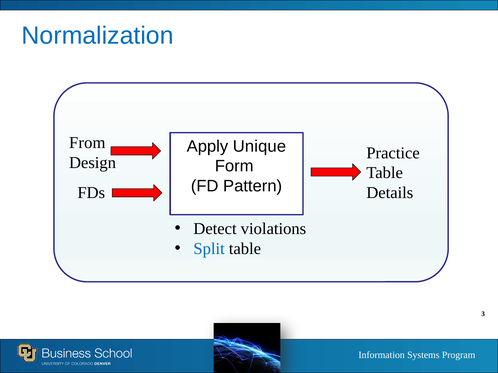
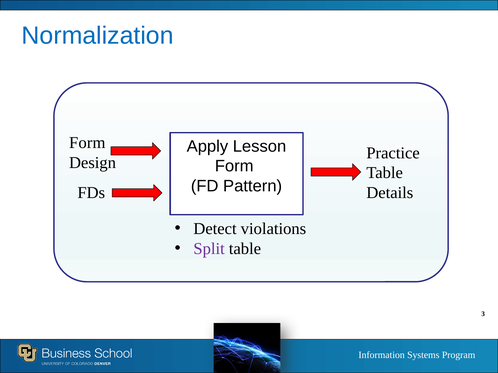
From: From -> Form (87, 143)
Unique: Unique -> Lesson (260, 146)
Split colour: blue -> purple (209, 249)
